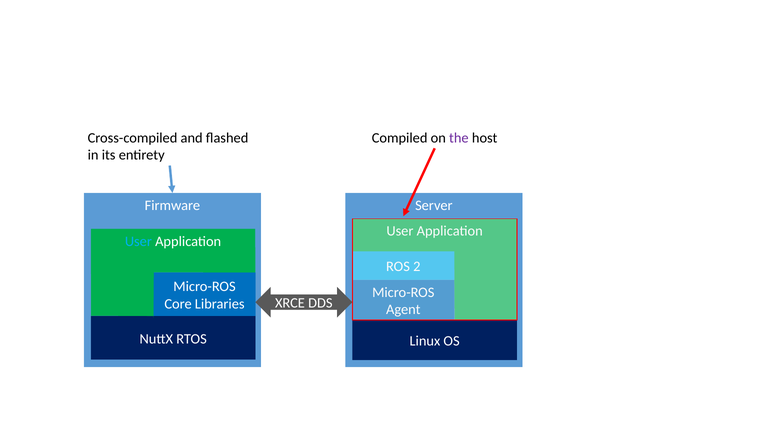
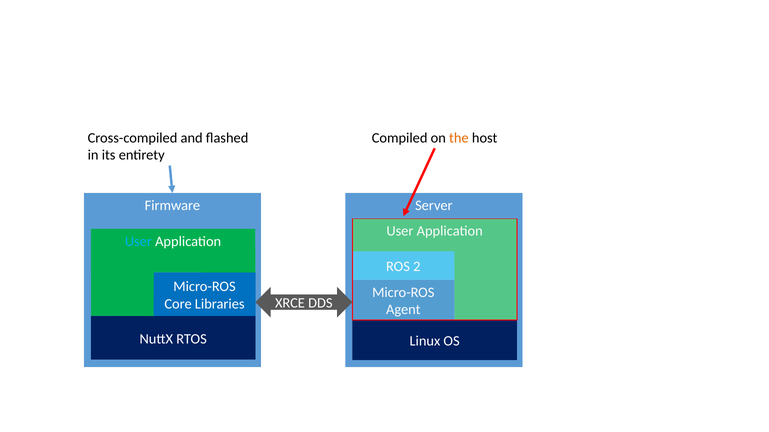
the colour: purple -> orange (459, 138)
